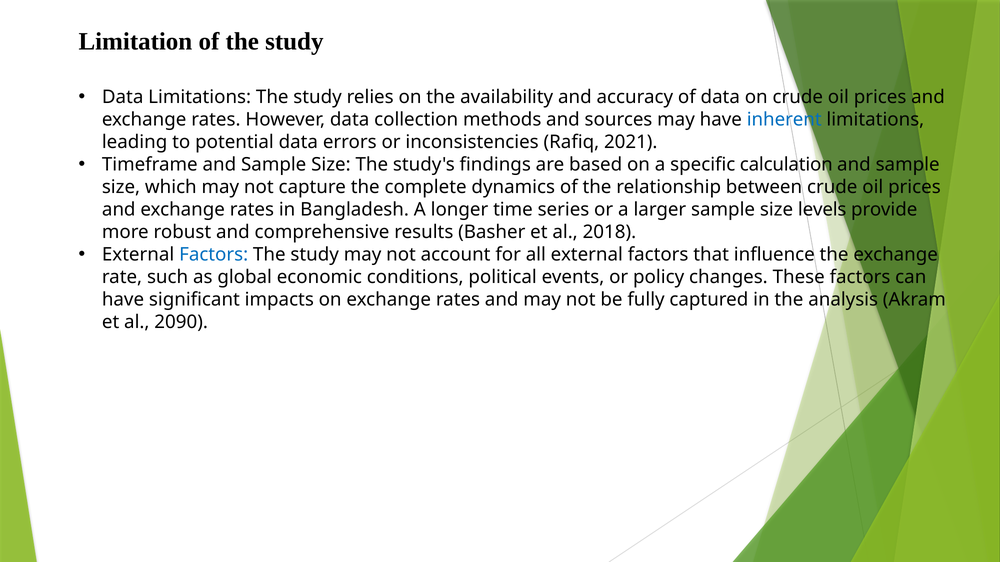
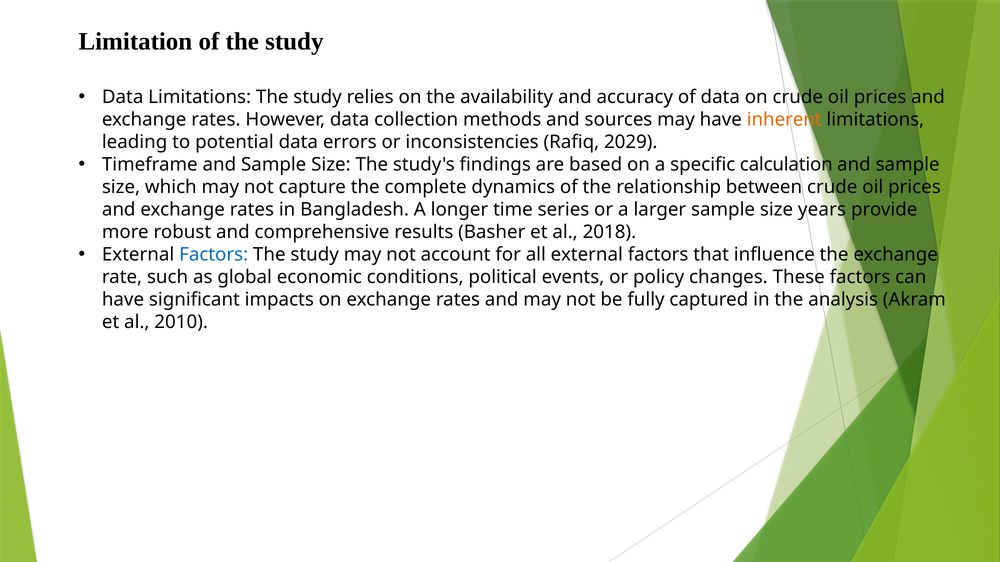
inherent colour: blue -> orange (784, 120)
2021: 2021 -> 2029 (631, 142)
levels: levels -> years (822, 210)
2090: 2090 -> 2010 (181, 322)
